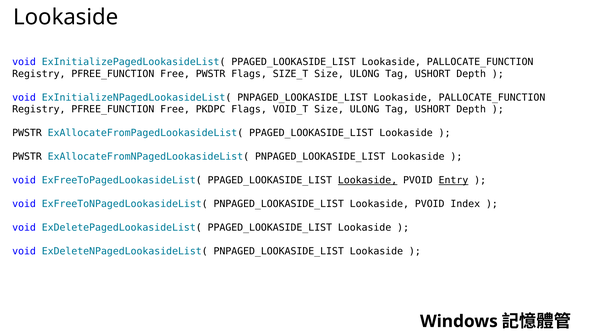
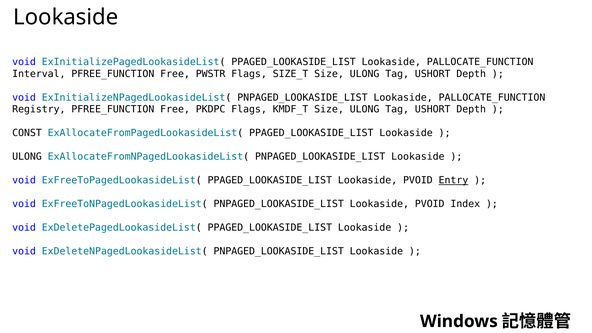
Registry: Registry -> Interval (39, 74)
VOID_T: VOID_T -> KMDF_T (291, 109)
PWSTR: PWSTR -> CONST (27, 133)
PWSTR: PWSTR -> ULONG (27, 157)
Lookaside underline: present -> none (368, 180)
